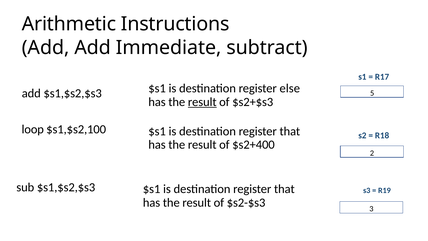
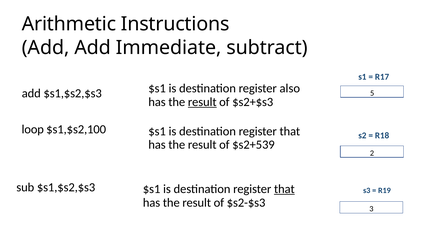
else: else -> also (290, 88)
$s2+400: $s2+400 -> $s2+539 (253, 145)
that underline: none -> present (284, 189)
